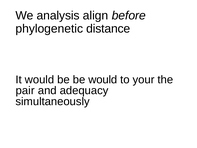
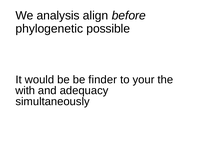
distance: distance -> possible (108, 29)
be would: would -> finder (103, 79)
pair: pair -> with (25, 90)
